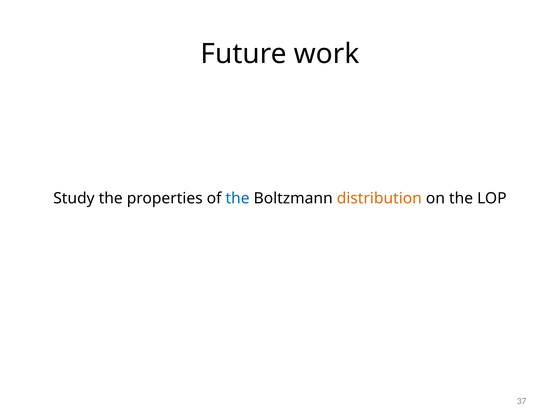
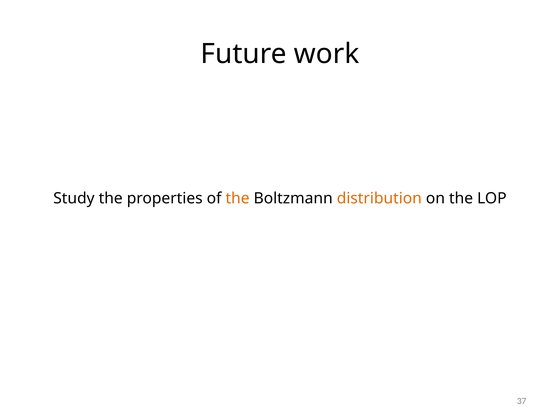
the colour: blue -> orange (238, 198)
